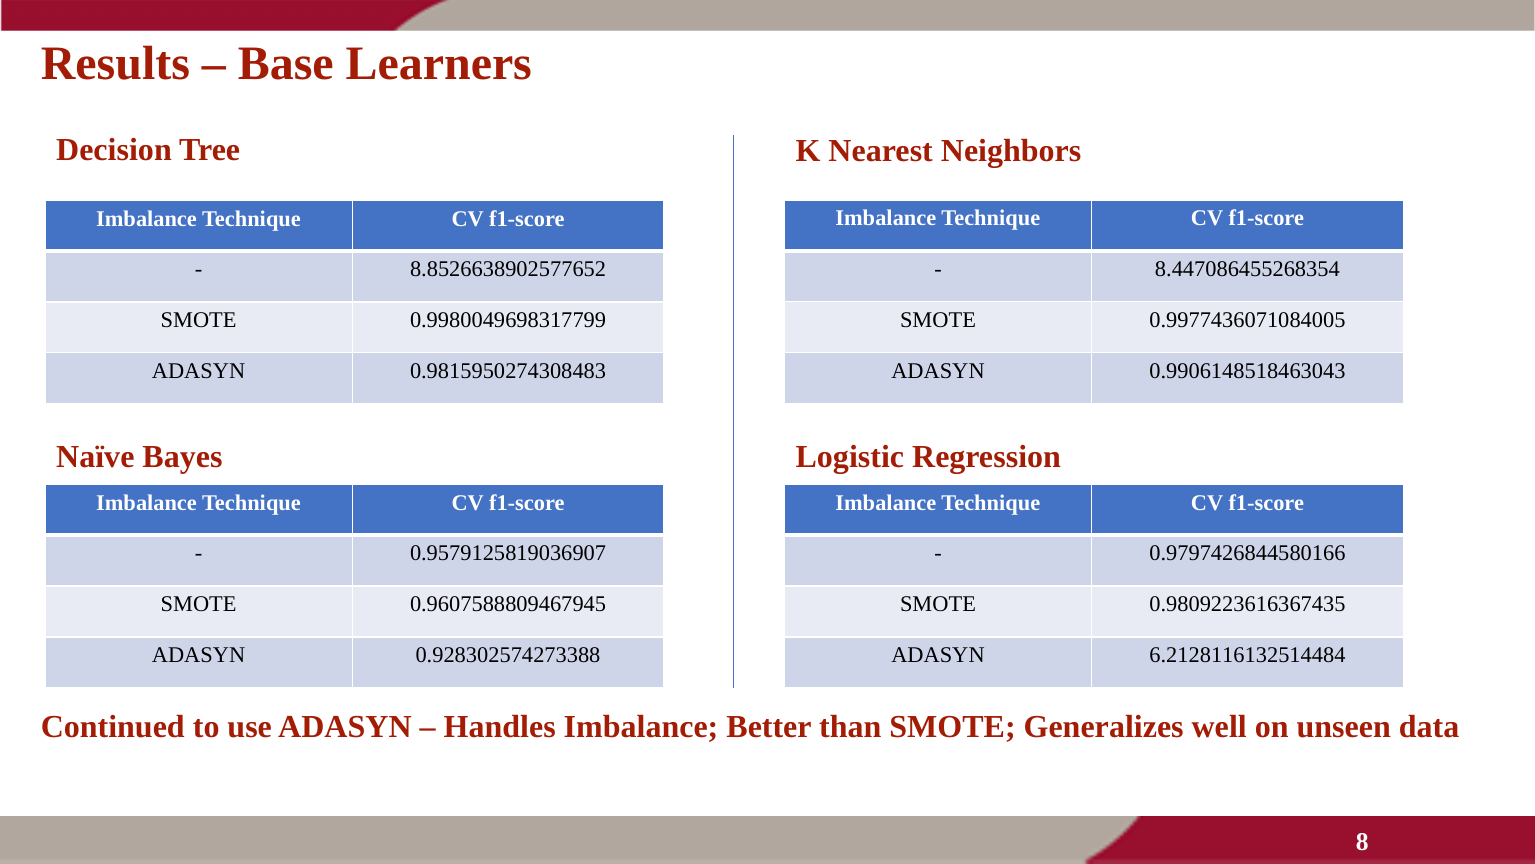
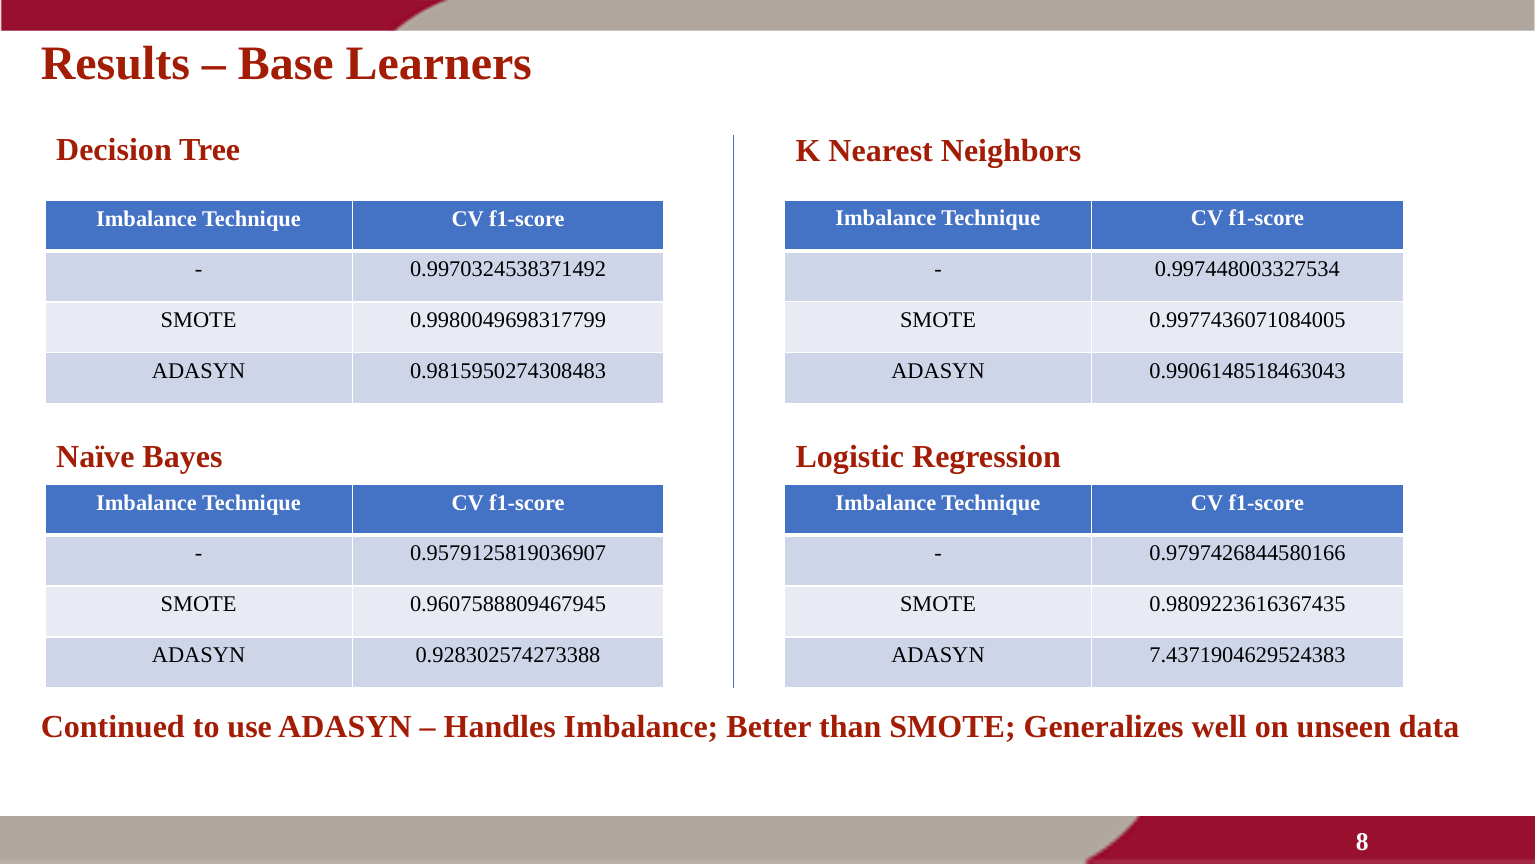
8.447086455268354: 8.447086455268354 -> 0.997448003327534 (1247, 269)
8.8526638902577652: 8.8526638902577652 -> 0.9970324538371492 (508, 269)
6.2128116132514484: 6.2128116132514484 -> 7.4371904629524383 (1247, 655)
